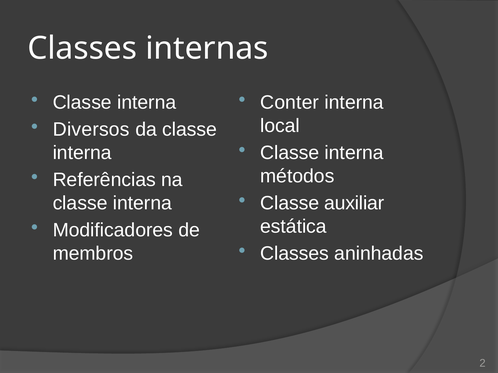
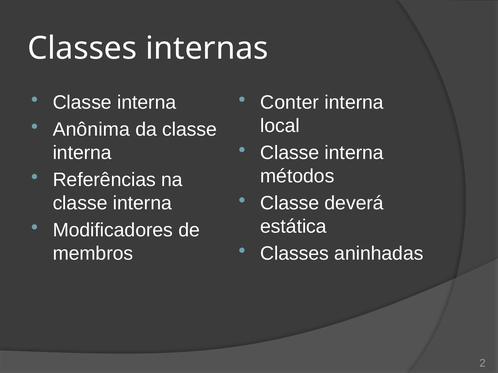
Diversos: Diversos -> Anônima (91, 130)
auxiliar: auxiliar -> deverá (354, 203)
